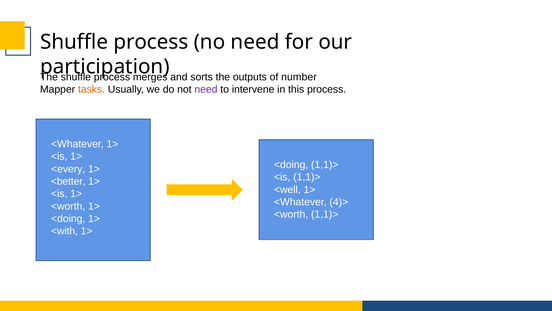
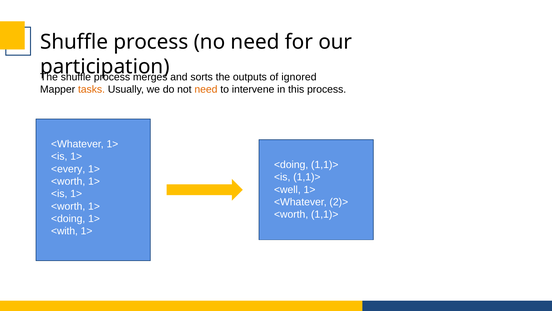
number: number -> ignored (299, 77)
need colour: purple -> orange (206, 89)
<better: <better -> <worth (68, 181)
4)>: 4)> -> 2)> (339, 202)
